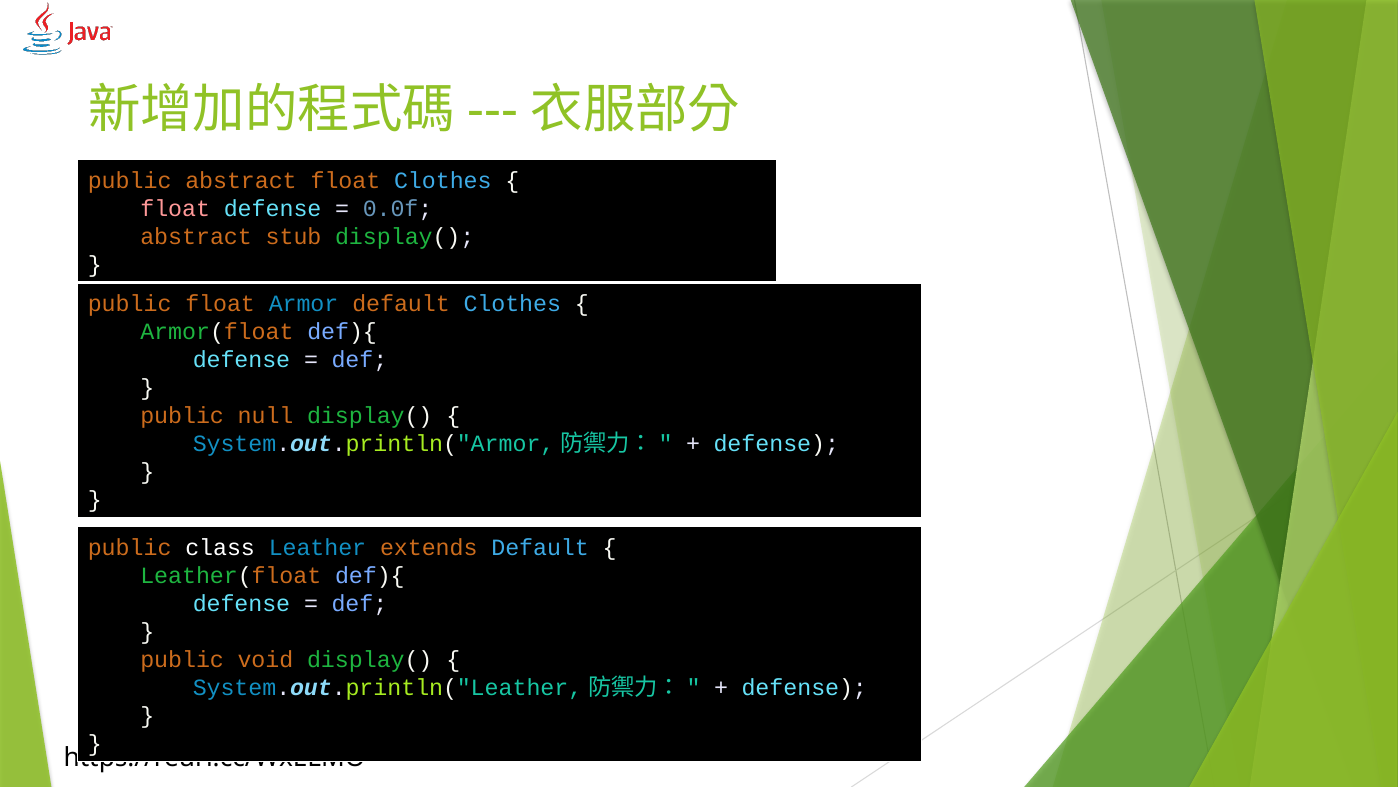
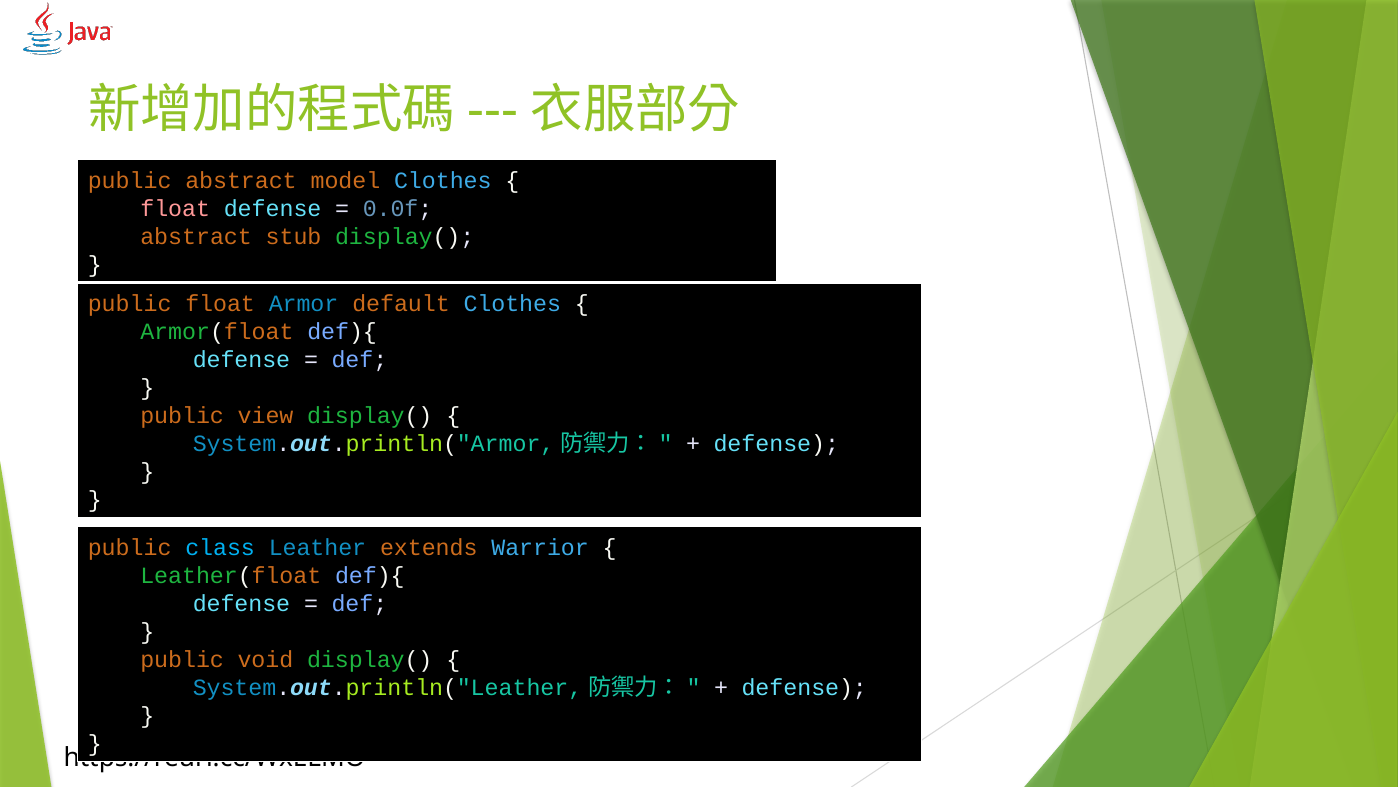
abstract float: float -> model (345, 180)
null: null -> view (266, 416)
class colour: white -> light blue (220, 547)
extends Default: Default -> Warrior (540, 547)
